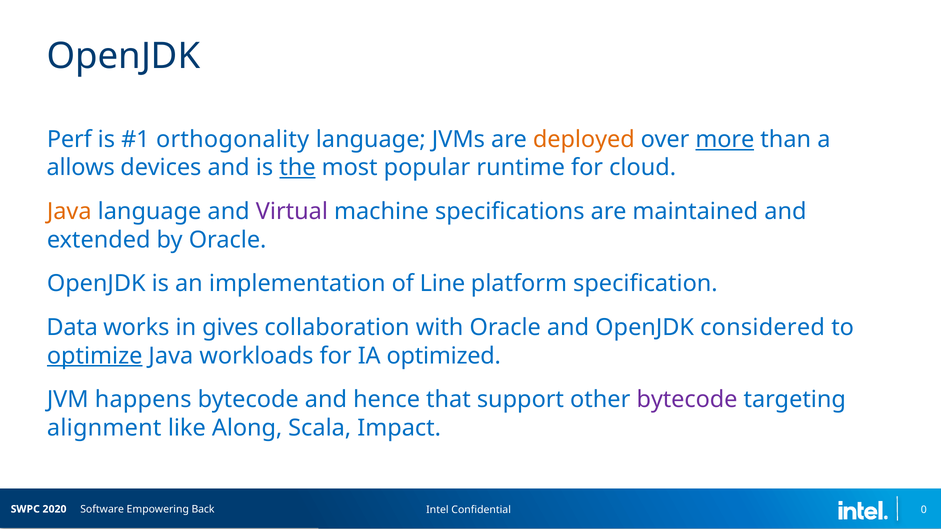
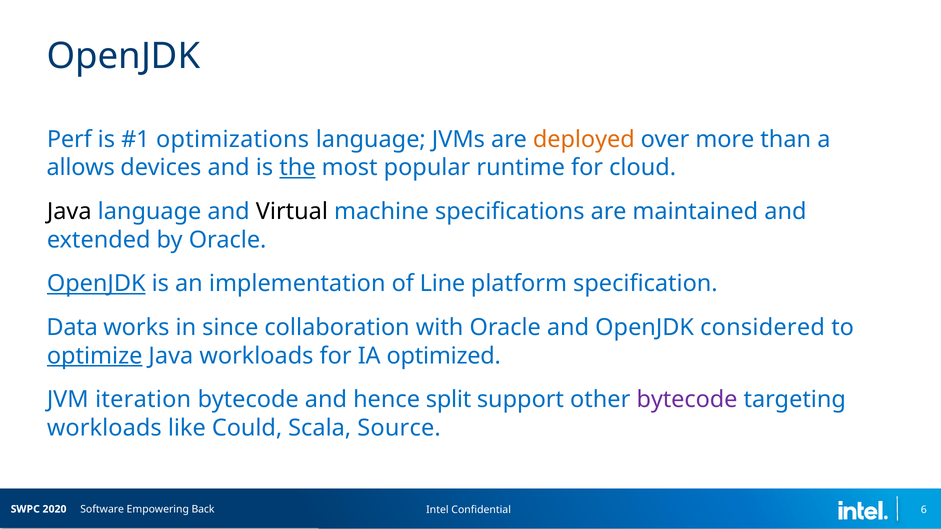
orthogonality: orthogonality -> optimizations (233, 140)
more underline: present -> none (725, 140)
Java colour: orange -> black (69, 212)
Virtual colour: purple -> black (292, 212)
OpenJDK underline: none -> present (96, 284)
gives: gives -> since (230, 328)
happens: happens -> iteration (143, 400)
that: that -> split (449, 400)
alignment: alignment -> workloads (104, 428)
Along: Along -> Could (247, 428)
Impact: Impact -> Source (399, 428)
0: 0 -> 6 (924, 510)
